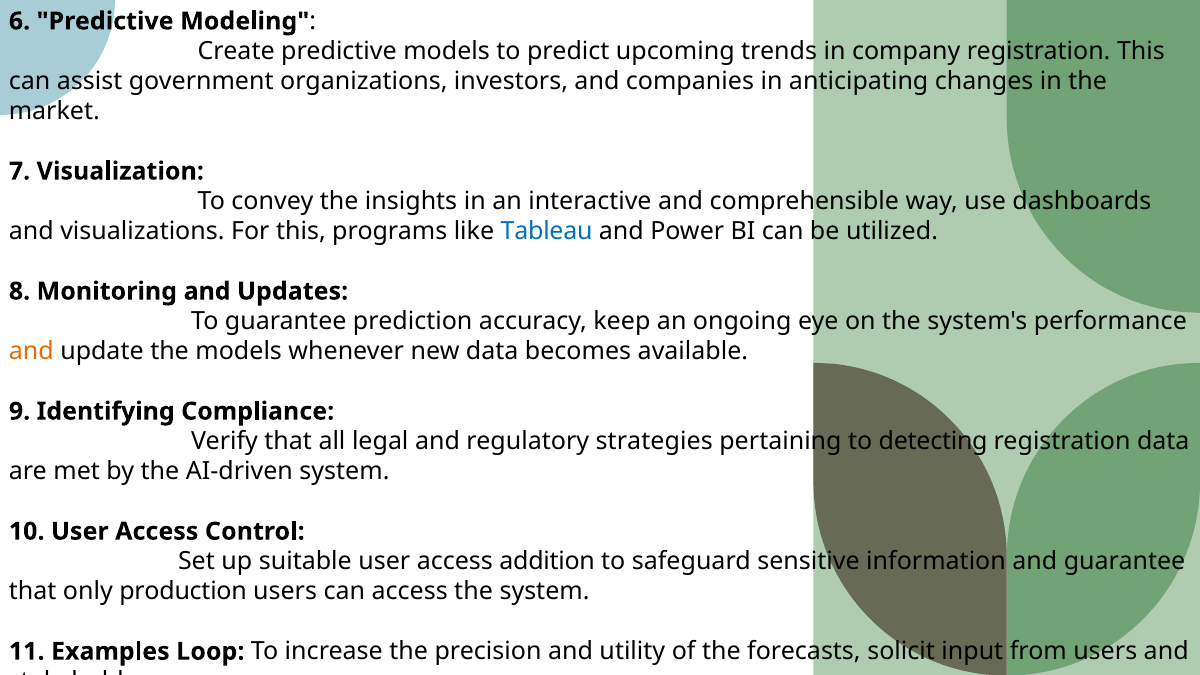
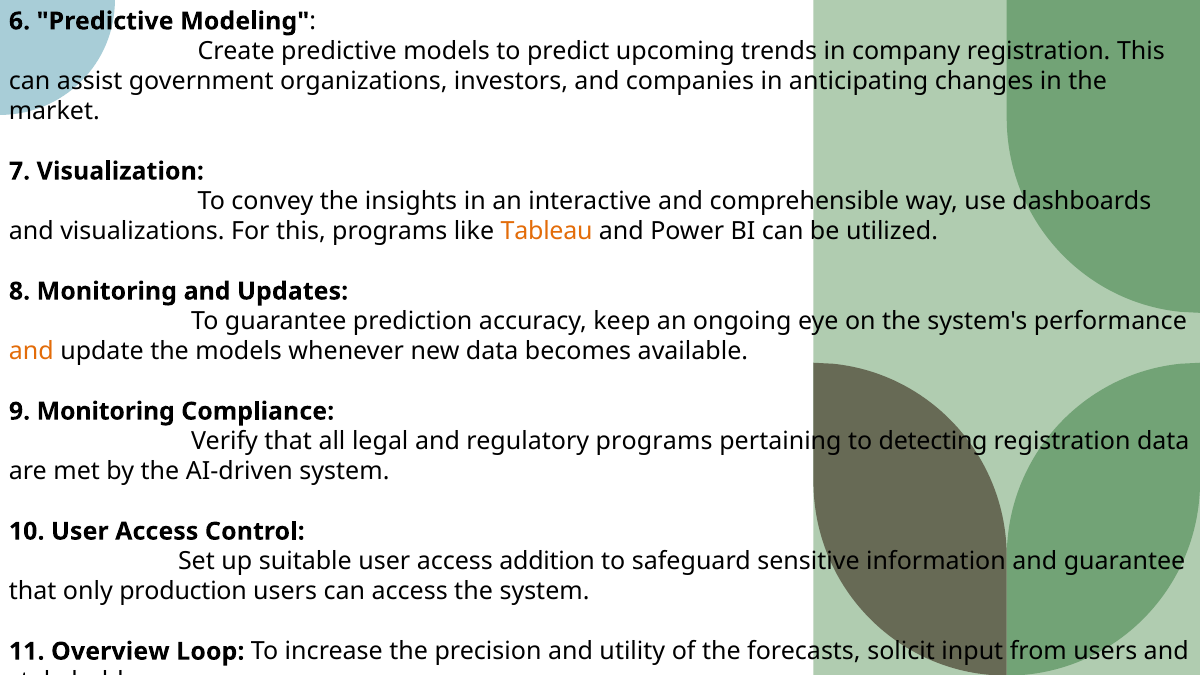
Tableau colour: blue -> orange (547, 231)
9 Identifying: Identifying -> Monitoring (106, 411)
regulatory strategies: strategies -> programs (654, 441)
Examples: Examples -> Overview (110, 651)
